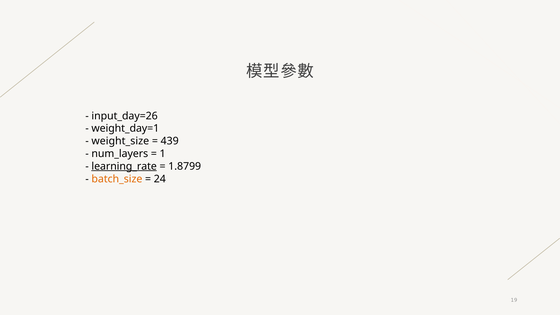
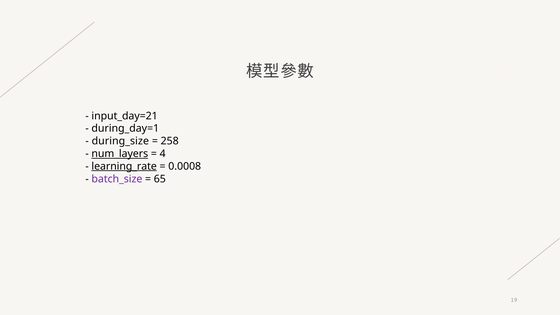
input_day=26: input_day=26 -> input_day=21 (125, 116)
weight_day=1: weight_day=1 -> during_day=1 (125, 128)
weight_size: weight_size -> during_size (120, 141)
439: 439 -> 258 (170, 141)
num_layers underline: none -> present (120, 154)
1: 1 -> 4 (163, 154)
1.8799: 1.8799 -> 0.0008 (185, 166)
batch_size colour: orange -> purple (117, 179)
24: 24 -> 65 (160, 179)
